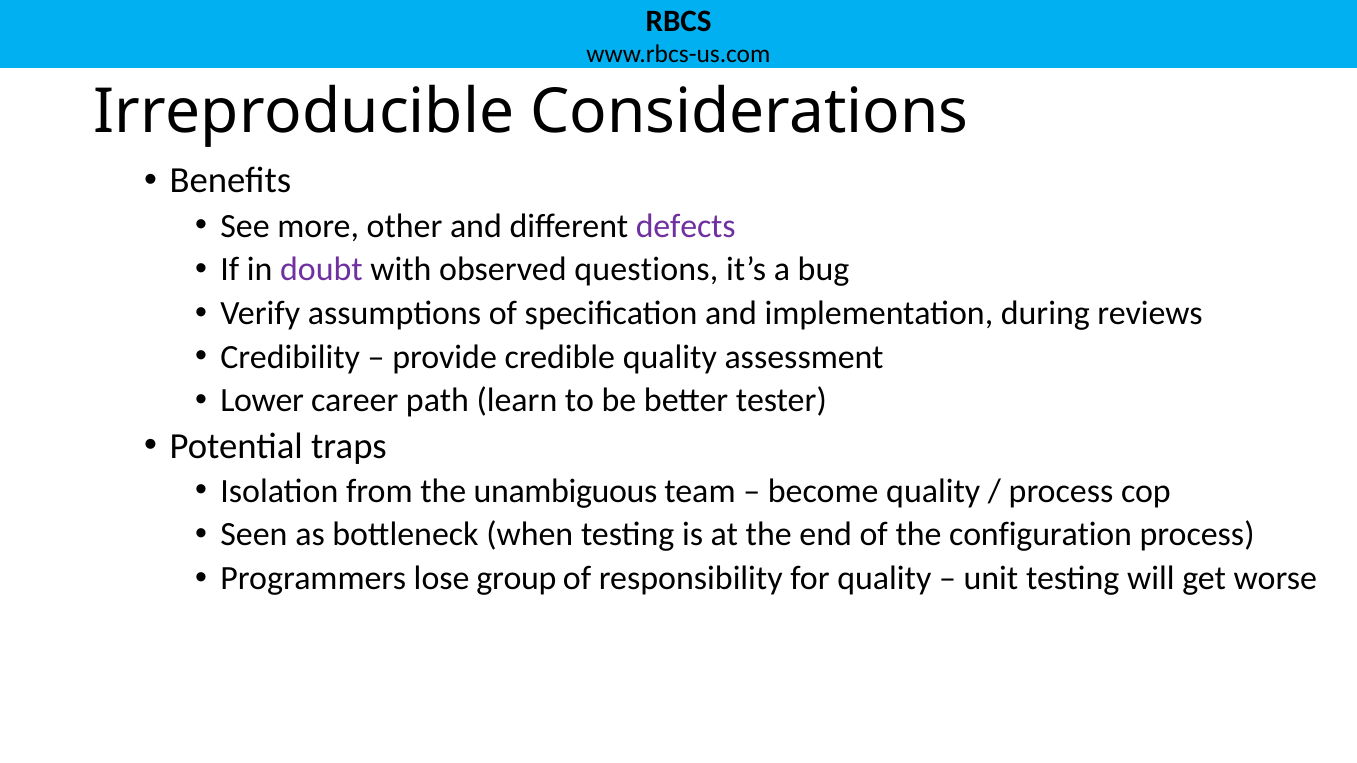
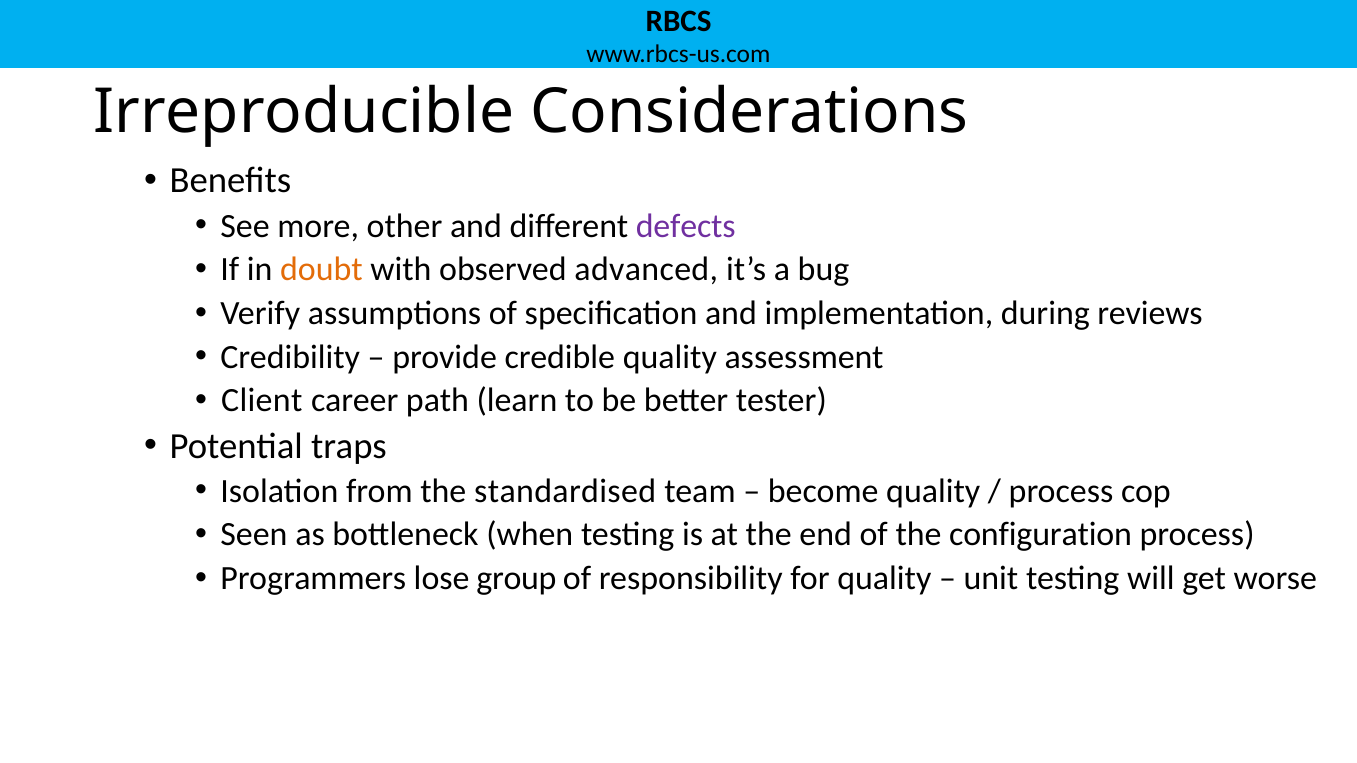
doubt colour: purple -> orange (321, 270)
questions: questions -> advanced (646, 270)
Lower: Lower -> Client (262, 401)
unambiguous: unambiguous -> standardised (565, 491)
